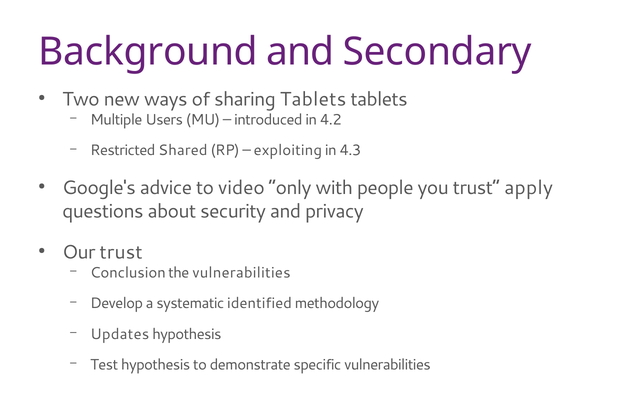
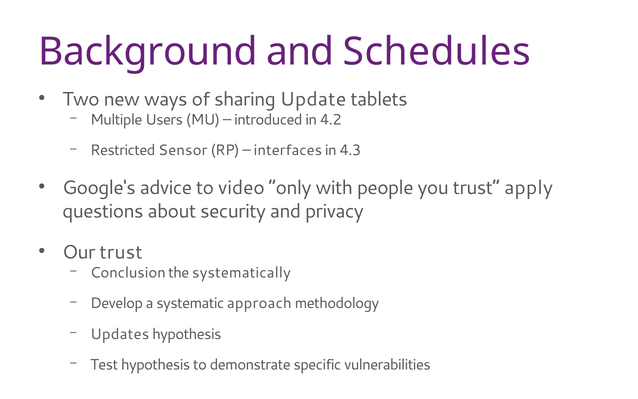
Secondary: Secondary -> Schedules (437, 52)
sharing Tablets: Tablets -> Update (313, 99)
Shared: Shared -> Sensor (183, 150)
exploiting: exploiting -> interfaces (288, 150)
the vulnerabilities: vulnerabilities -> systematically (241, 273)
identified: identified -> approach (259, 303)
